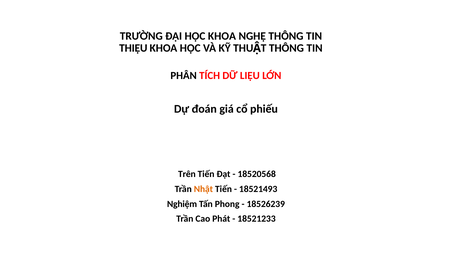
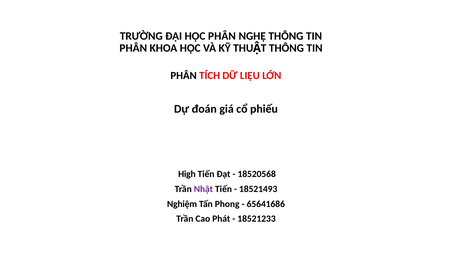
HỌC KHOA: KHOA -> PHÂN (222, 36)
THIỆU: THIỆU -> PHÂN (133, 48)
Trên: Trên -> High (187, 174)
Nhật colour: orange -> purple (203, 189)
18526239: 18526239 -> 65641686 (266, 204)
